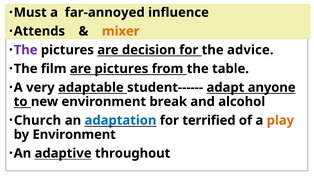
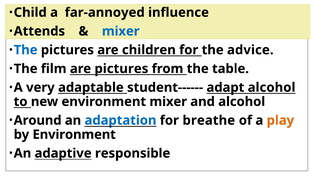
Must: Must -> Child (30, 12)
mixer colour: orange -> blue (121, 31)
The colour: purple -> blue (26, 50)
decision: decision -> children (149, 50)
adapt anyone: anyone -> alcohol (272, 87)
environment break: break -> mixer (168, 101)
Church: Church -> Around (38, 120)
terrified: terrified -> breathe (209, 120)
throughout: throughout -> responsible (133, 153)
